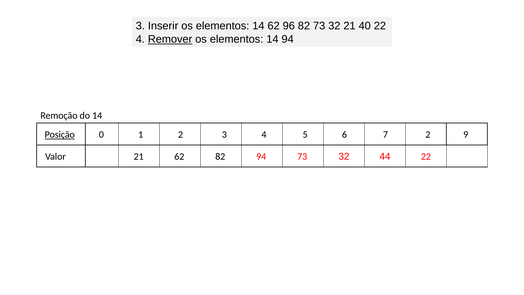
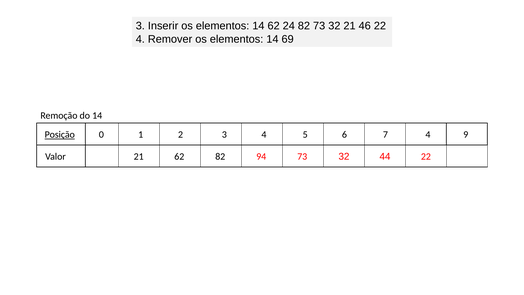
96: 96 -> 24 (289, 26)
40: 40 -> 46 (365, 26)
Remover underline: present -> none (170, 39)
elementos 14 94: 94 -> 69 (288, 39)
5 2: 2 -> 4 (428, 135)
